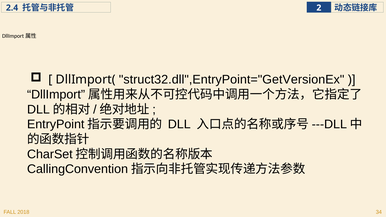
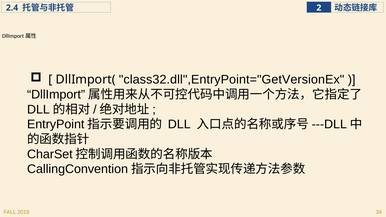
struct32.dll",EntryPoint="GetVersionEx: struct32.dll",EntryPoint="GetVersionEx -> class32.dll",EntryPoint="GetVersionEx (232, 80)
